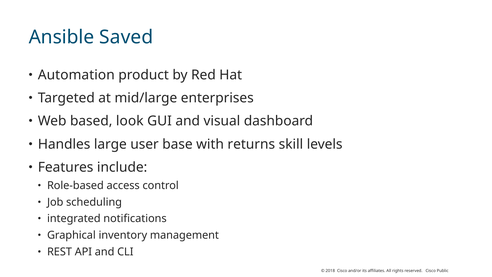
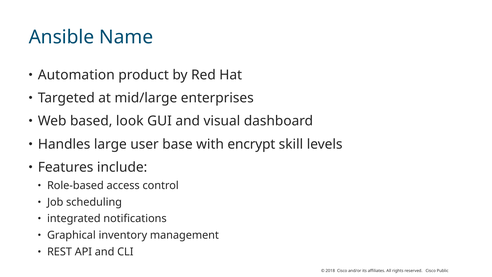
Saved: Saved -> Name (126, 37)
returns: returns -> encrypt (251, 144)
